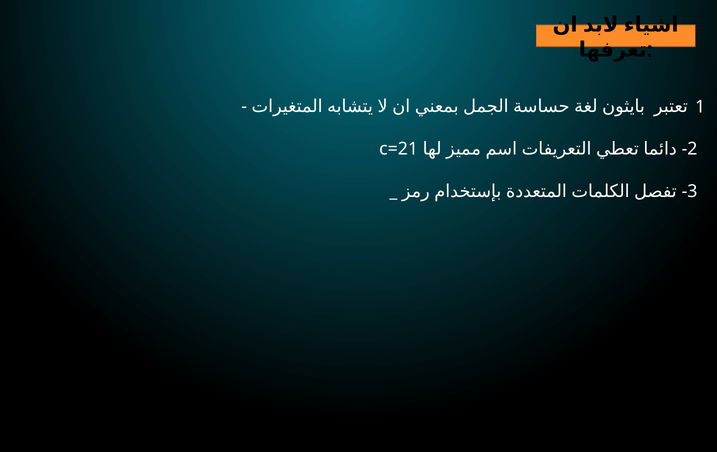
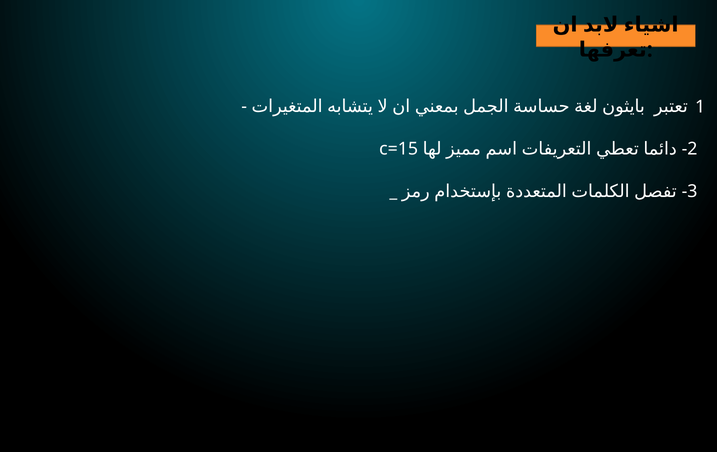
c=21: c=21 -> c=15 (399, 149)
